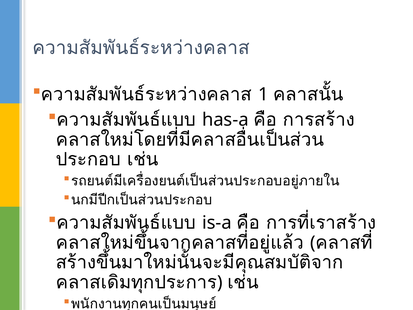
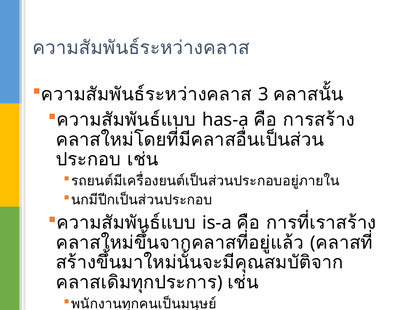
1: 1 -> 3 (263, 94)
